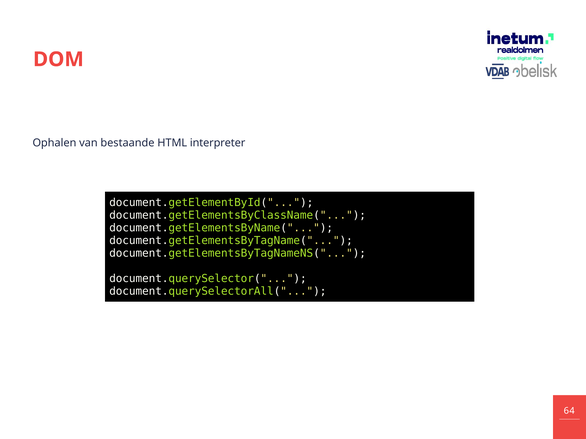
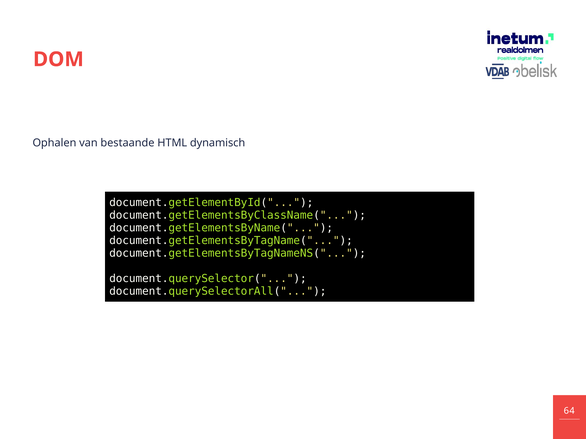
interpreter: interpreter -> dynamisch (218, 143)
